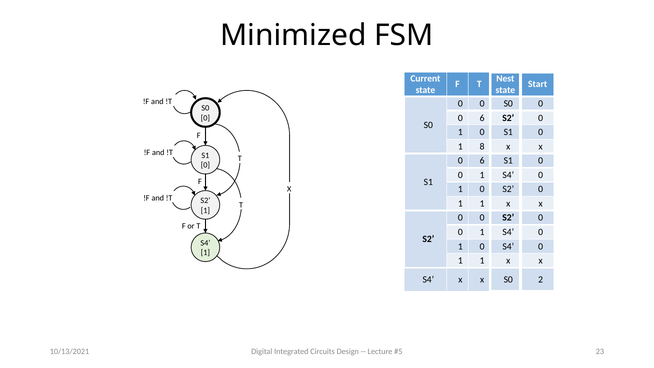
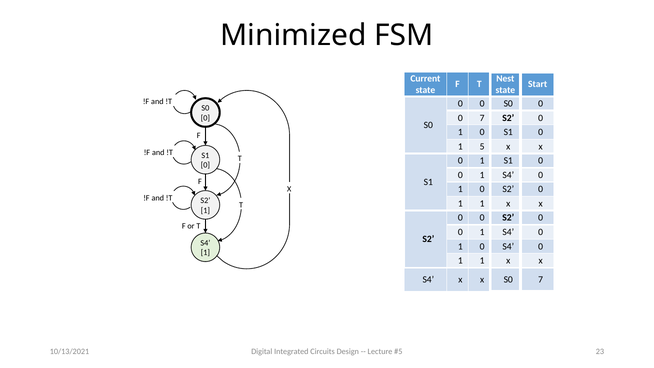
6: 6 -> 7 (482, 118)
8: 8 -> 5 (482, 146)
6: 6 -> 1 (482, 161)
S0 2: 2 -> 7 (541, 280)
